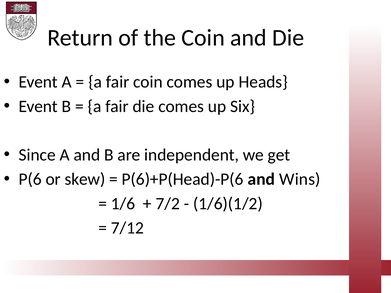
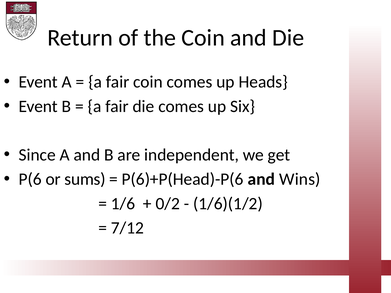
skew: skew -> sums (85, 179)
7/2: 7/2 -> 0/2 (168, 204)
